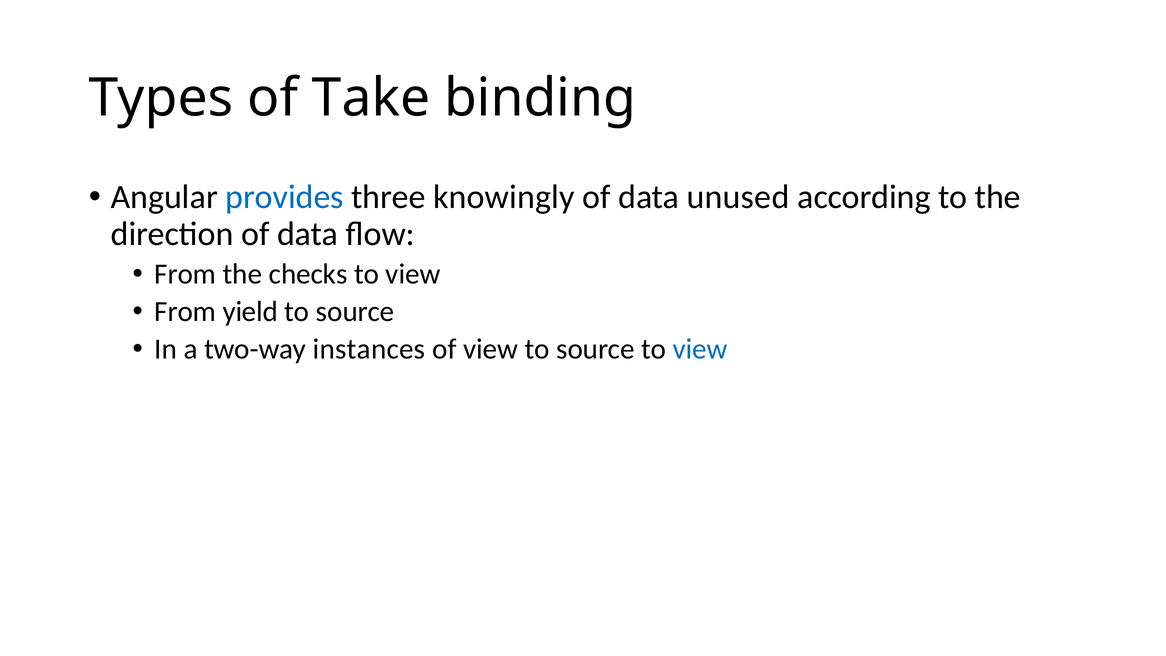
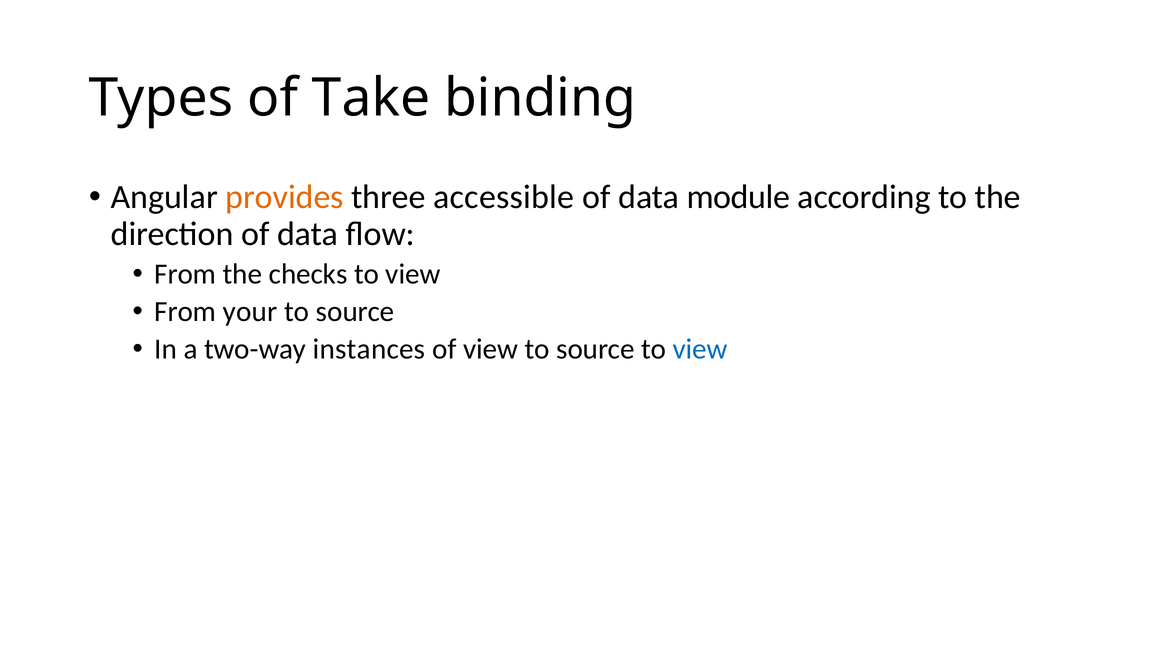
provides colour: blue -> orange (285, 197)
knowingly: knowingly -> accessible (504, 197)
unused: unused -> module (738, 197)
yield: yield -> your (250, 312)
